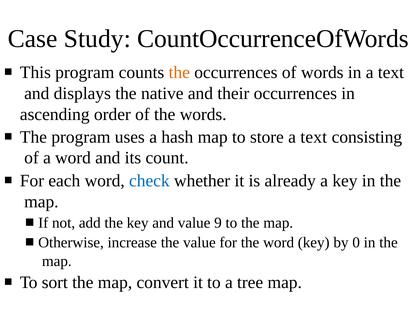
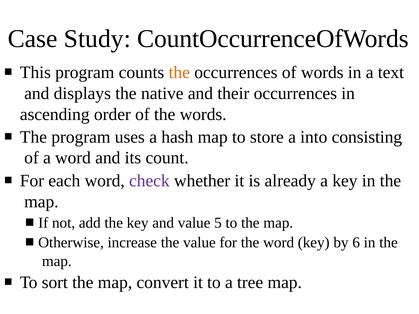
store a text: text -> into (314, 137)
check colour: blue -> purple (149, 181)
9: 9 -> 5 (218, 223)
0: 0 -> 6 (356, 243)
